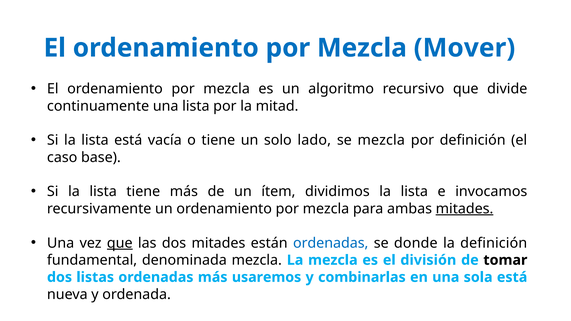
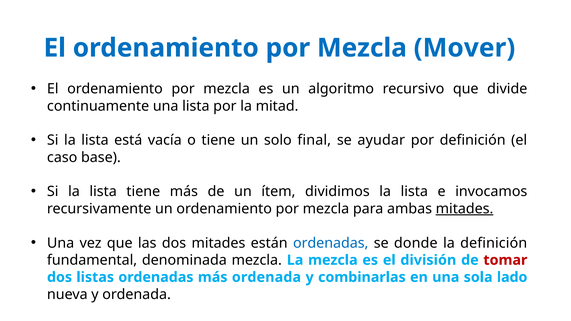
lado: lado -> final (314, 140)
se mezcla: mezcla -> ayudar (381, 140)
que underline: present -> none (120, 243)
tomar colour: black -> red (505, 260)
más usaremos: usaremos -> ordenada (266, 277)
sola está: está -> lado (512, 277)
